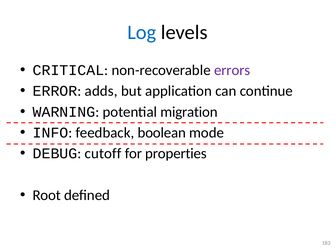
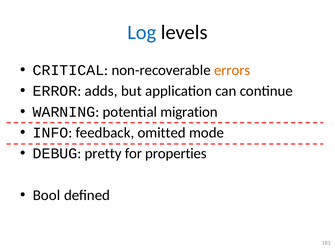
errors colour: purple -> orange (232, 70)
boolean: boolean -> omitted (162, 133)
cutoff: cutoff -> pretty (103, 154)
Root: Root -> Bool (47, 195)
